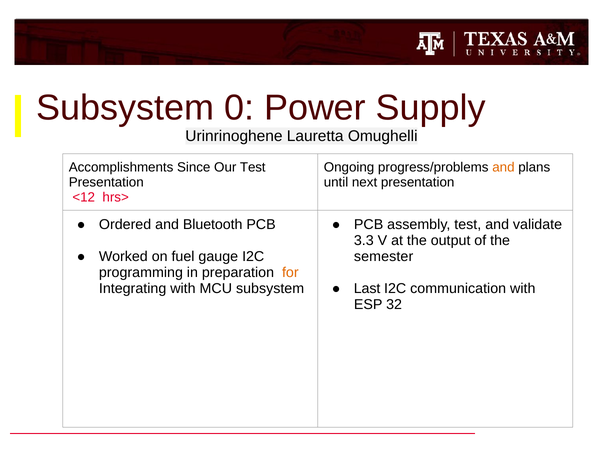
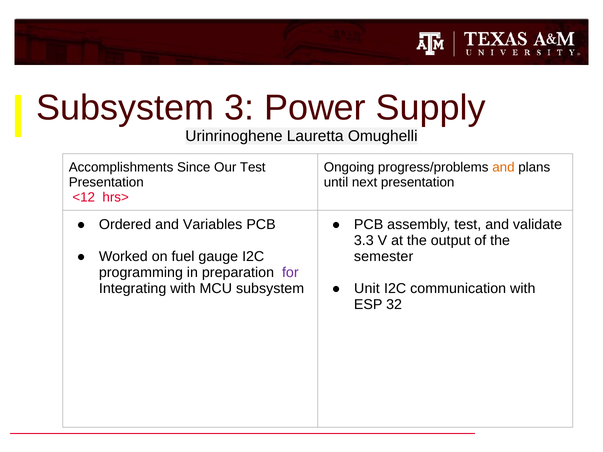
0: 0 -> 3 (239, 108)
Bluetooth: Bluetooth -> Variables (213, 225)
for colour: orange -> purple (290, 273)
Last: Last -> Unit (367, 289)
